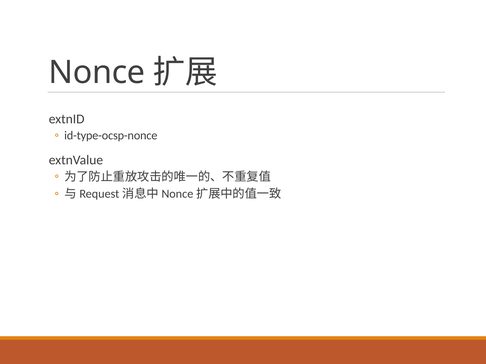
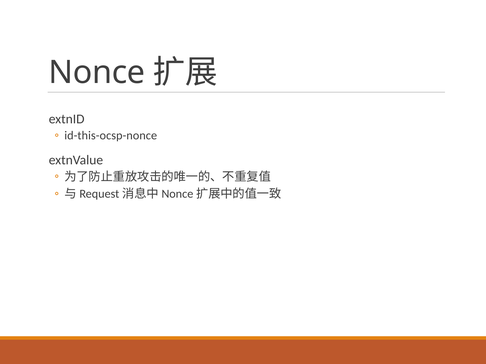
id-type-ocsp-nonce: id-type-ocsp-nonce -> id-this-ocsp-nonce (111, 136)
